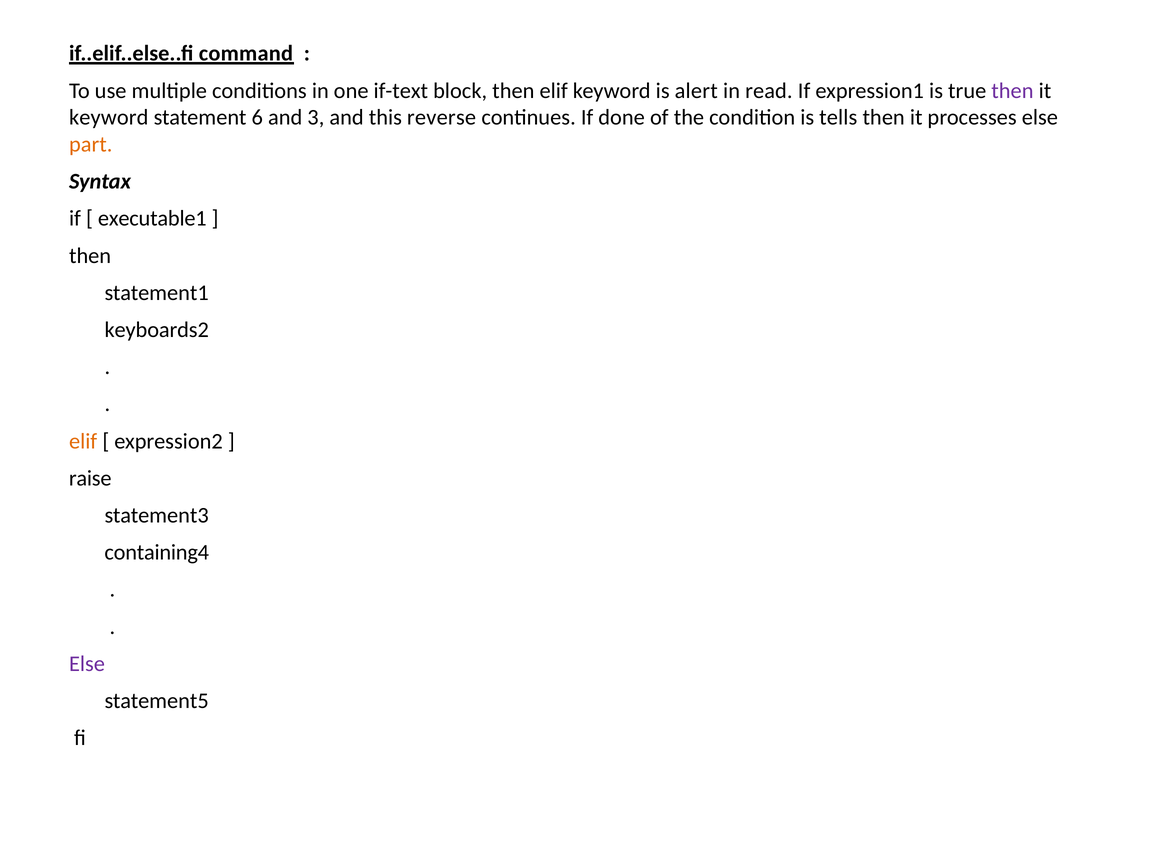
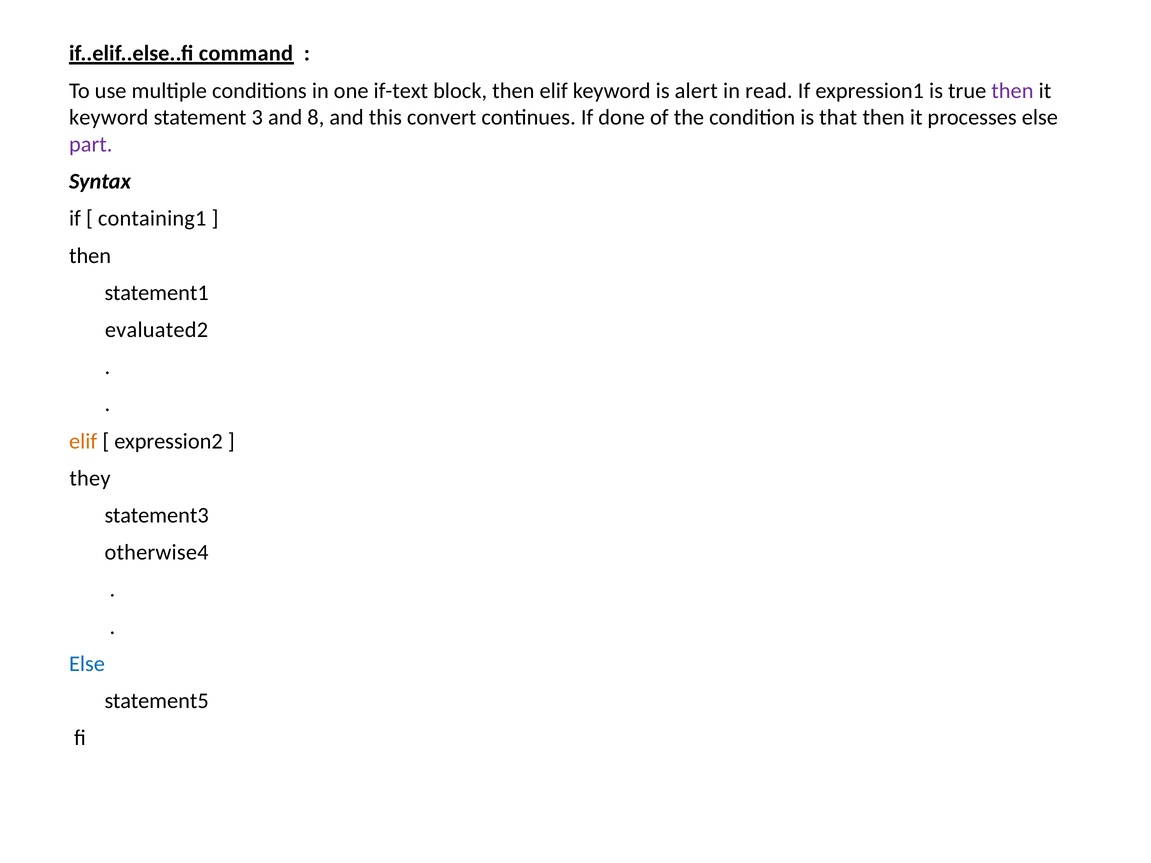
6: 6 -> 3 (257, 118)
3: 3 -> 8 (316, 118)
reverse: reverse -> convert (442, 118)
tells: tells -> that (838, 118)
part colour: orange -> purple (91, 144)
executable1: executable1 -> containing1 (152, 219)
keyboards2: keyboards2 -> evaluated2 (157, 330)
raise: raise -> they (90, 478)
containing4: containing4 -> otherwise4 (157, 553)
Else colour: purple -> blue (87, 664)
